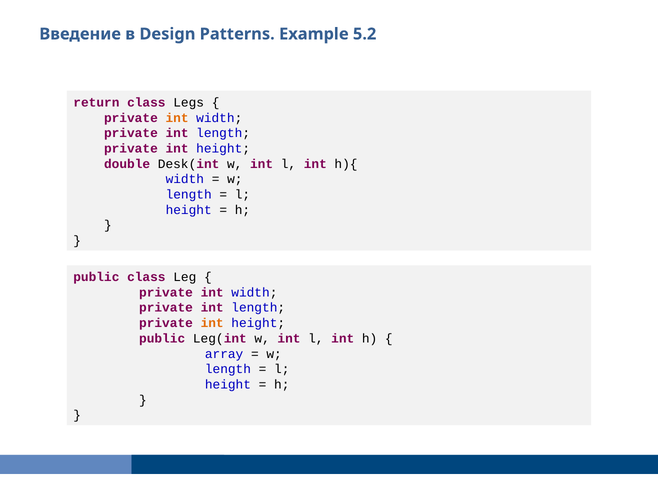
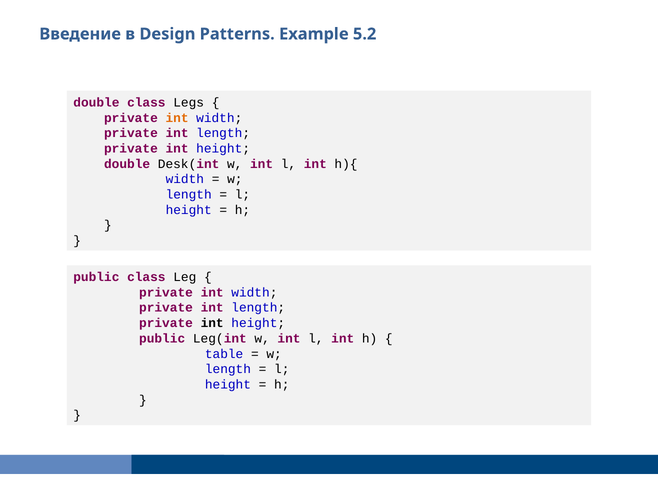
return: return -> double (96, 103)
int colour: orange -> black (212, 323)
array: array -> table (224, 354)
